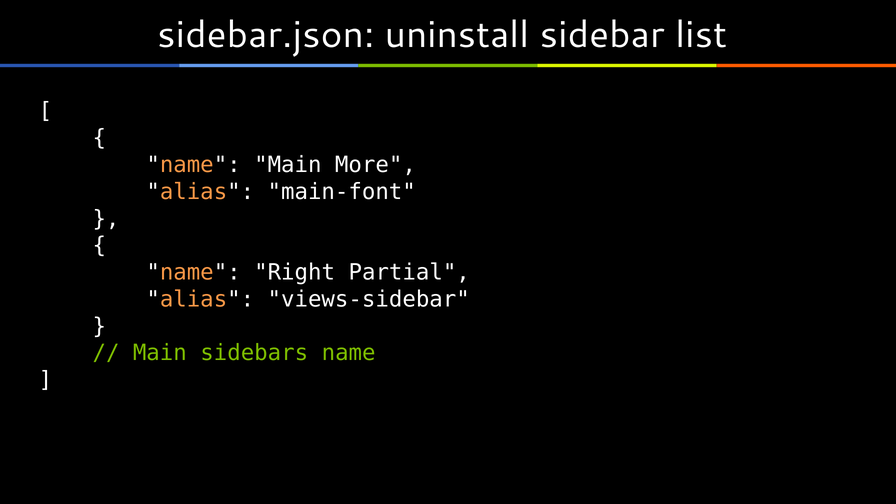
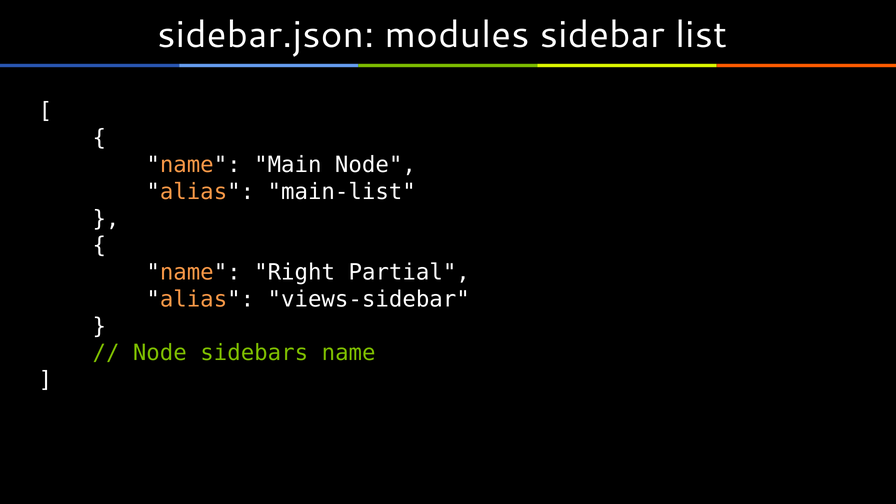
uninstall: uninstall -> modules (457, 35)
Main More: More -> Node (375, 165)
main-font: main-font -> main-list (342, 192)
Main: Main -> Node (160, 353)
